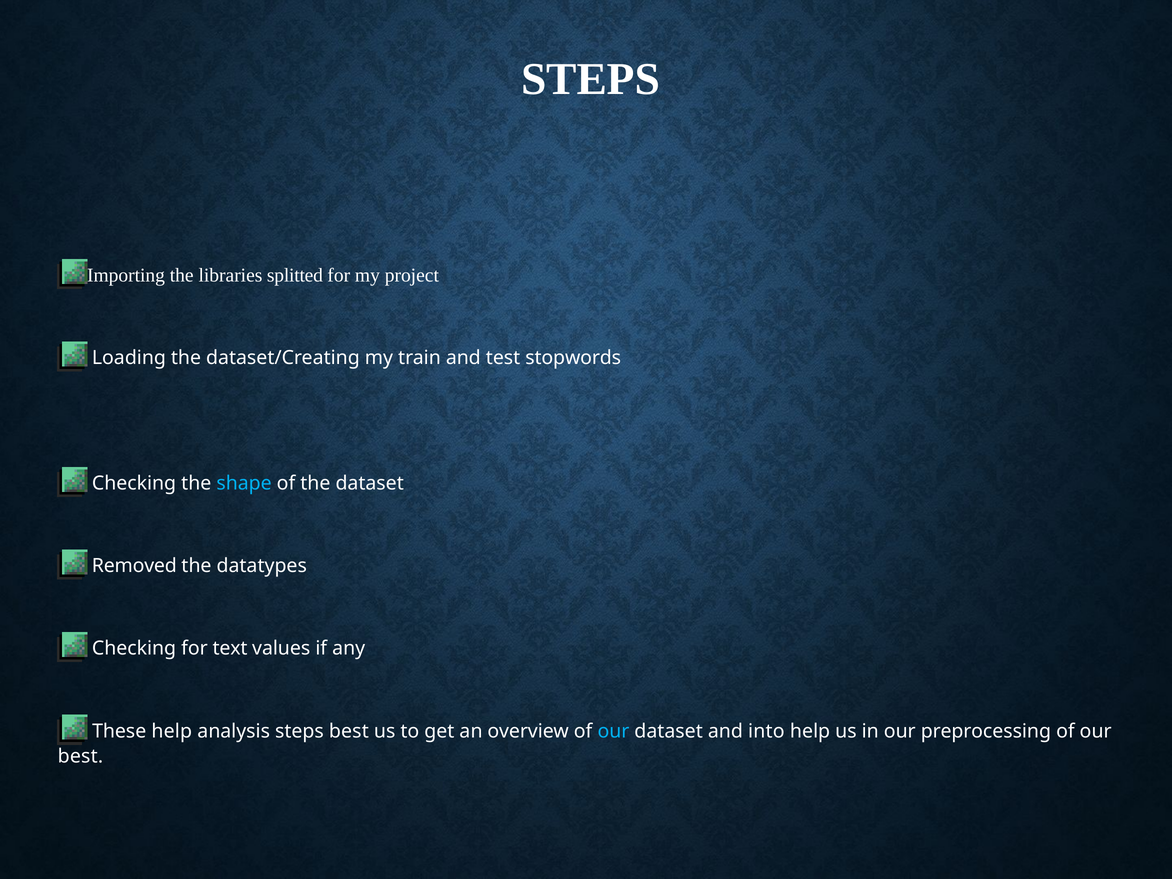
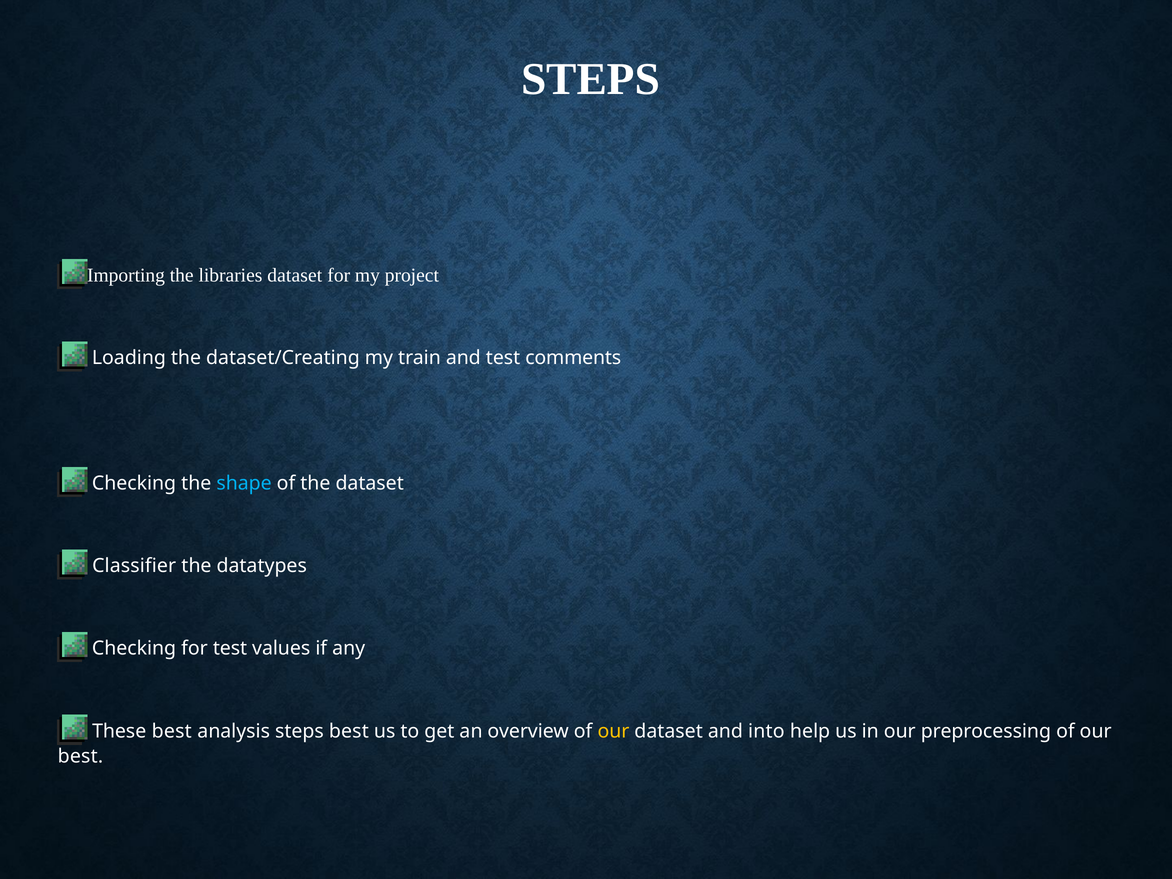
libraries splitted: splitted -> dataset (295, 275)
stopwords: stopwords -> comments (573, 358)
Removed: Removed -> Classifier (134, 566)
for text: text -> test (230, 649)
These help: help -> best (172, 731)
our colour: light blue -> yellow (613, 731)
